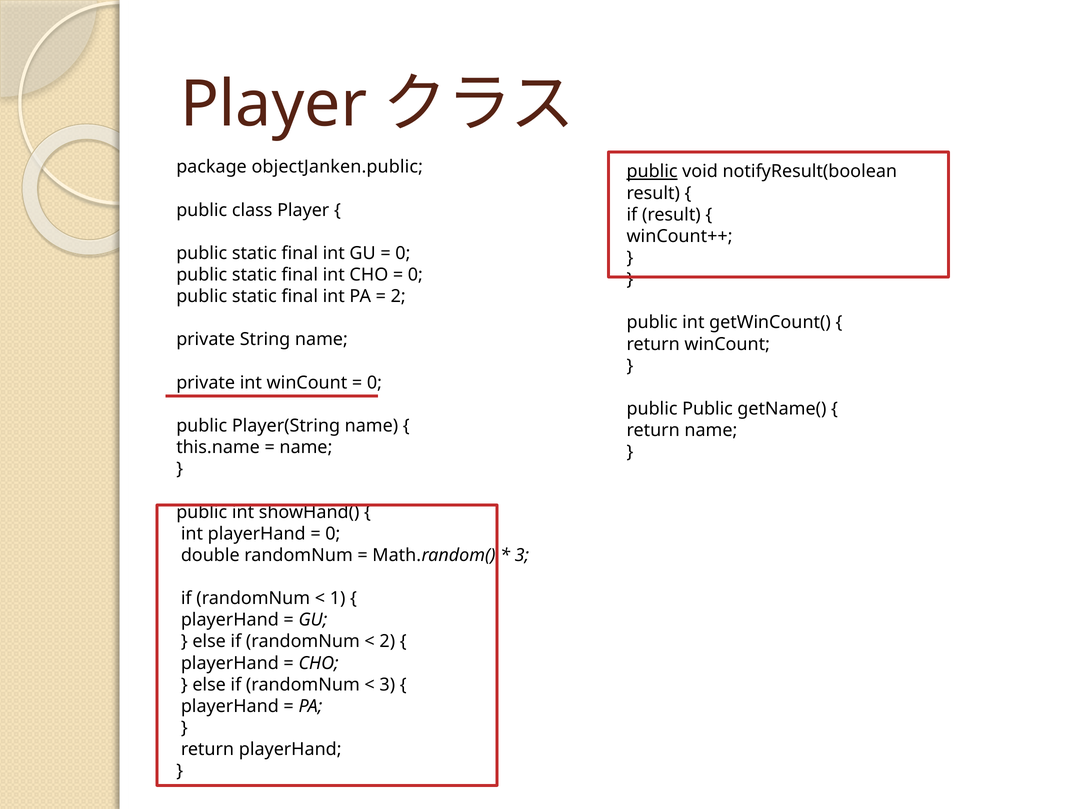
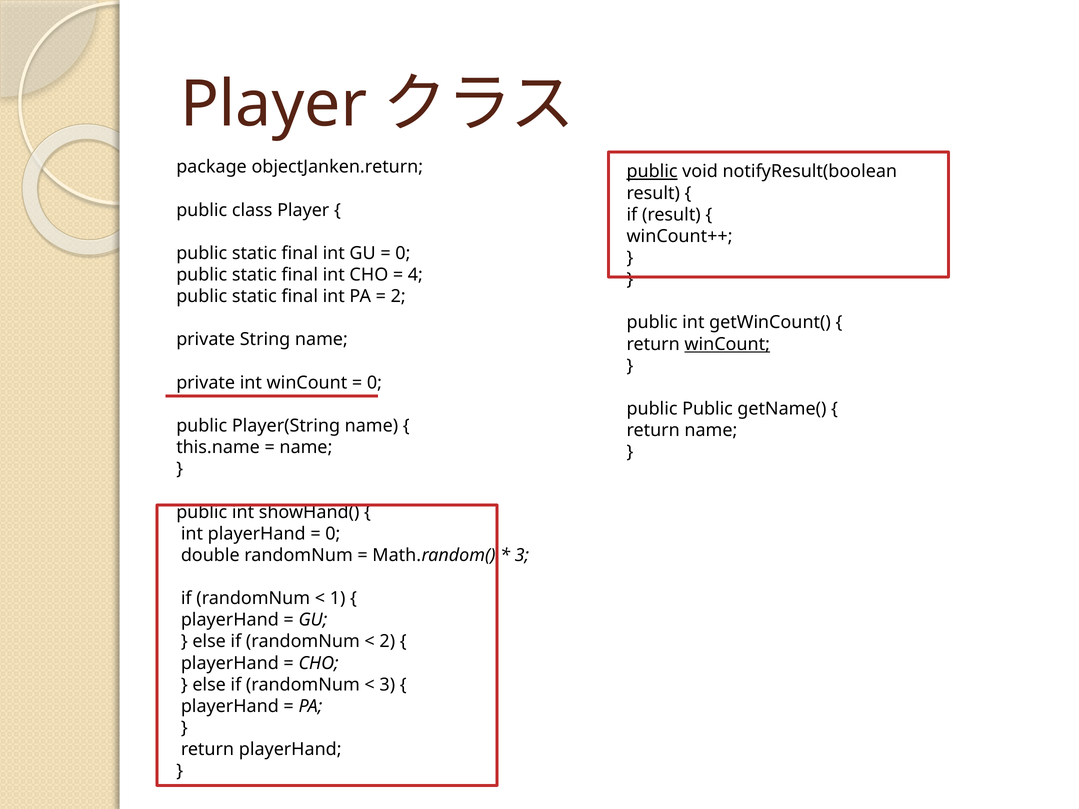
objectJanken.public: objectJanken.public -> objectJanken.return (337, 167)
0: 0 -> 4 (415, 275)
winCount underline: none -> present (727, 344)
